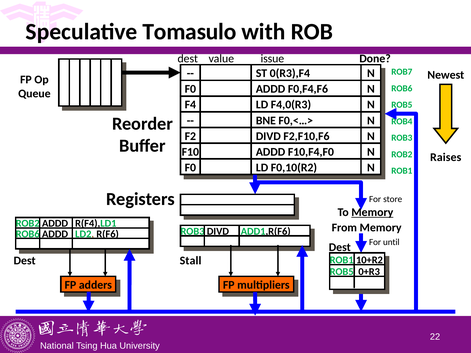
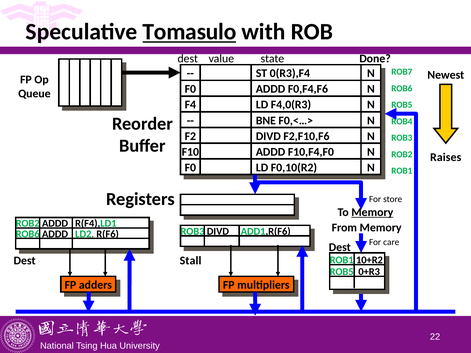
Tomasulo underline: none -> present (189, 32)
issue: issue -> state (272, 59)
until: until -> care (391, 242)
